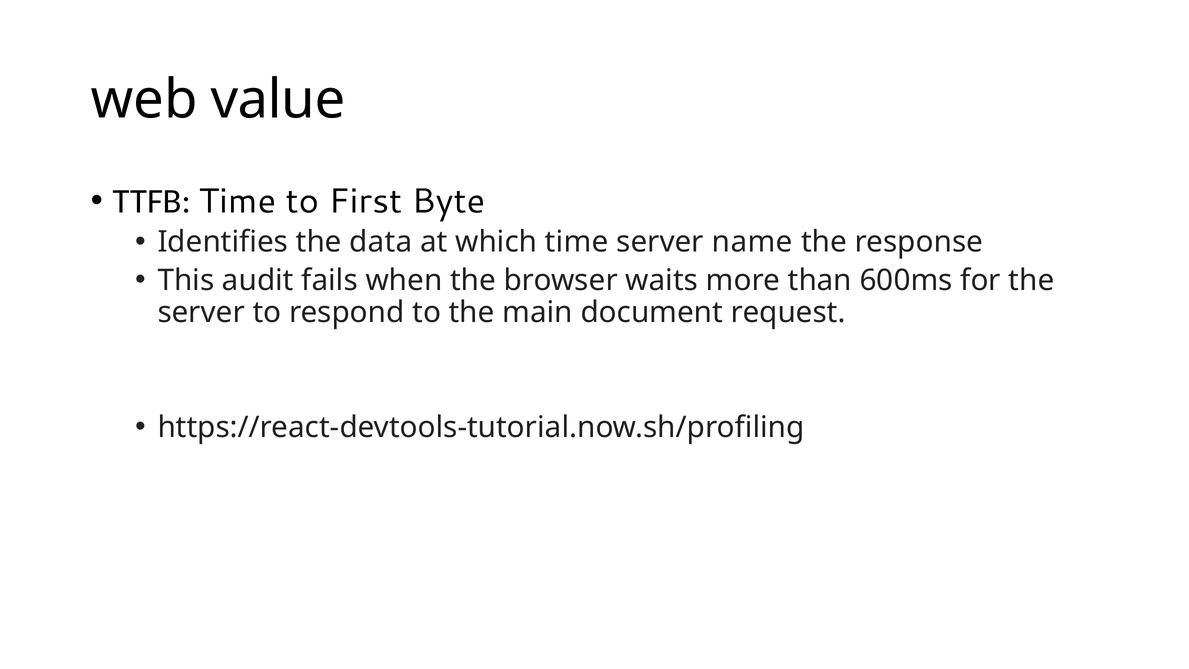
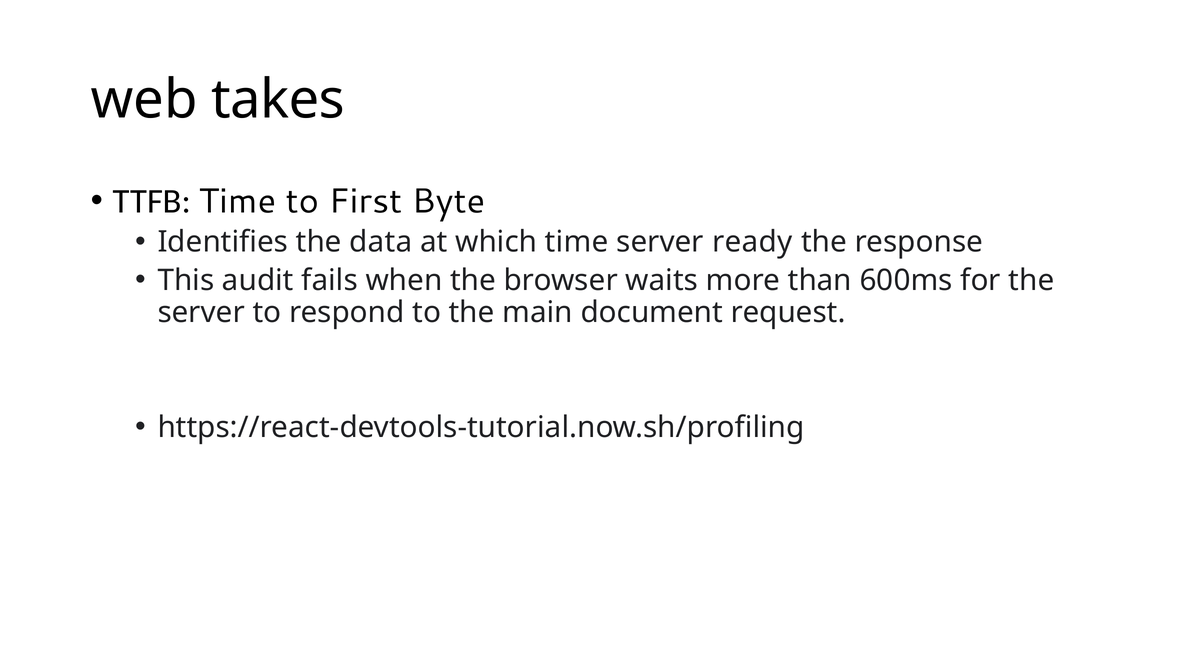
value: value -> takes (278, 100)
name: name -> ready (752, 242)
